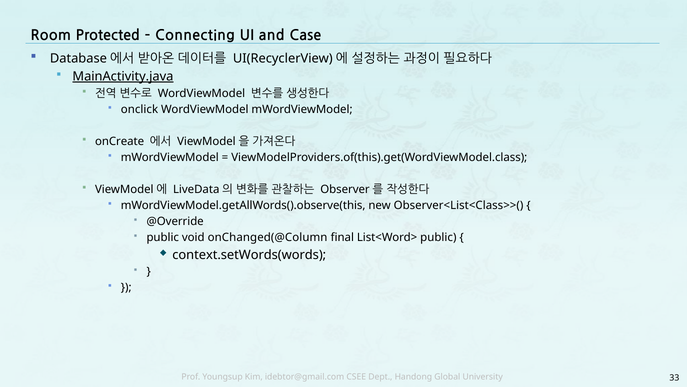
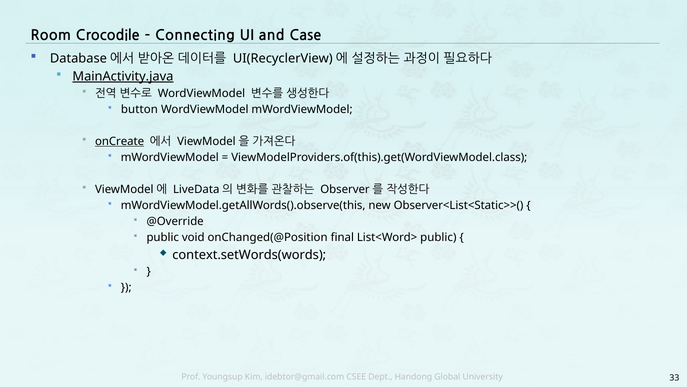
Protected: Protected -> Crocodile (108, 35)
onclick: onclick -> button (139, 109)
onCreate underline: none -> present (120, 141)
Observer<List<Class>>(: Observer<List<Class>>( -> Observer<List<Static>>( (459, 205)
onChanged(@Column: onChanged(@Column -> onChanged(@Position (268, 237)
